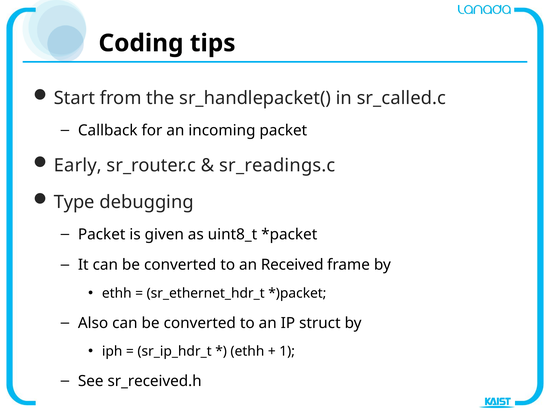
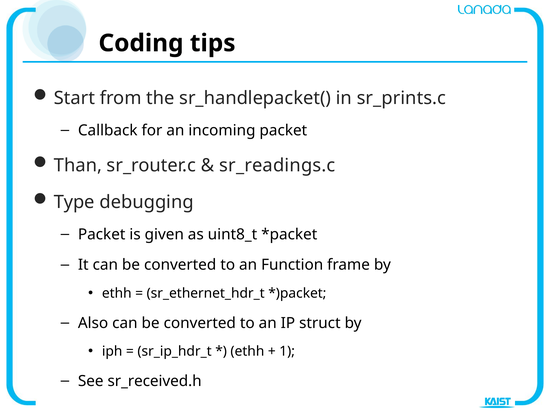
sr_called.c: sr_called.c -> sr_prints.c (401, 98)
Early: Early -> Than (78, 165)
Received: Received -> Function (292, 265)
